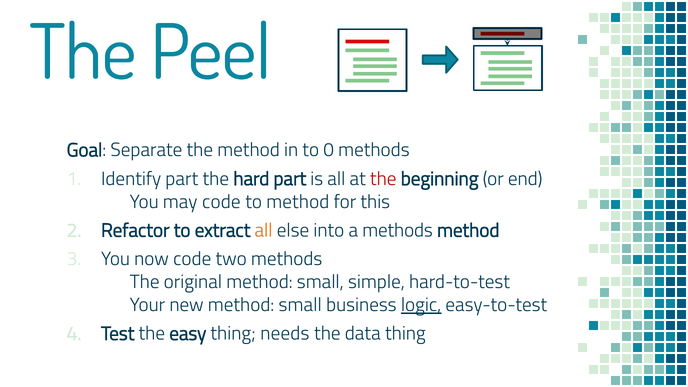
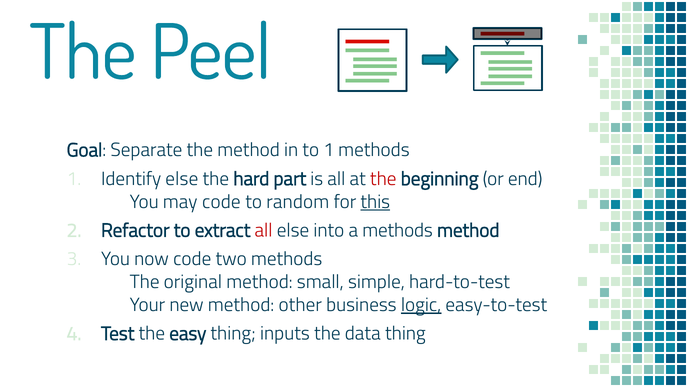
to 0: 0 -> 1 (329, 150)
Identify part: part -> else (182, 179)
to method: method -> random (298, 202)
this underline: none -> present (375, 202)
all colour: orange -> red (264, 230)
new method small: small -> other (300, 305)
needs: needs -> inputs (285, 334)
